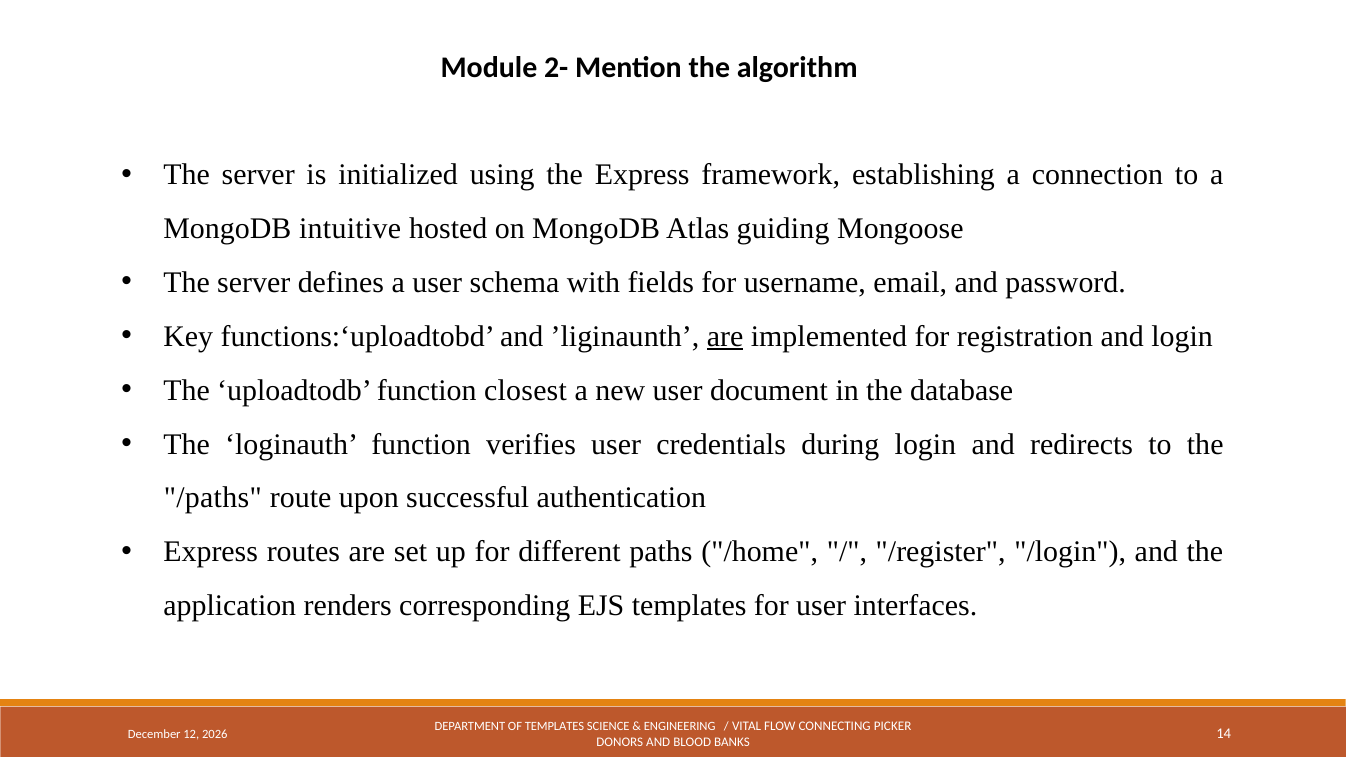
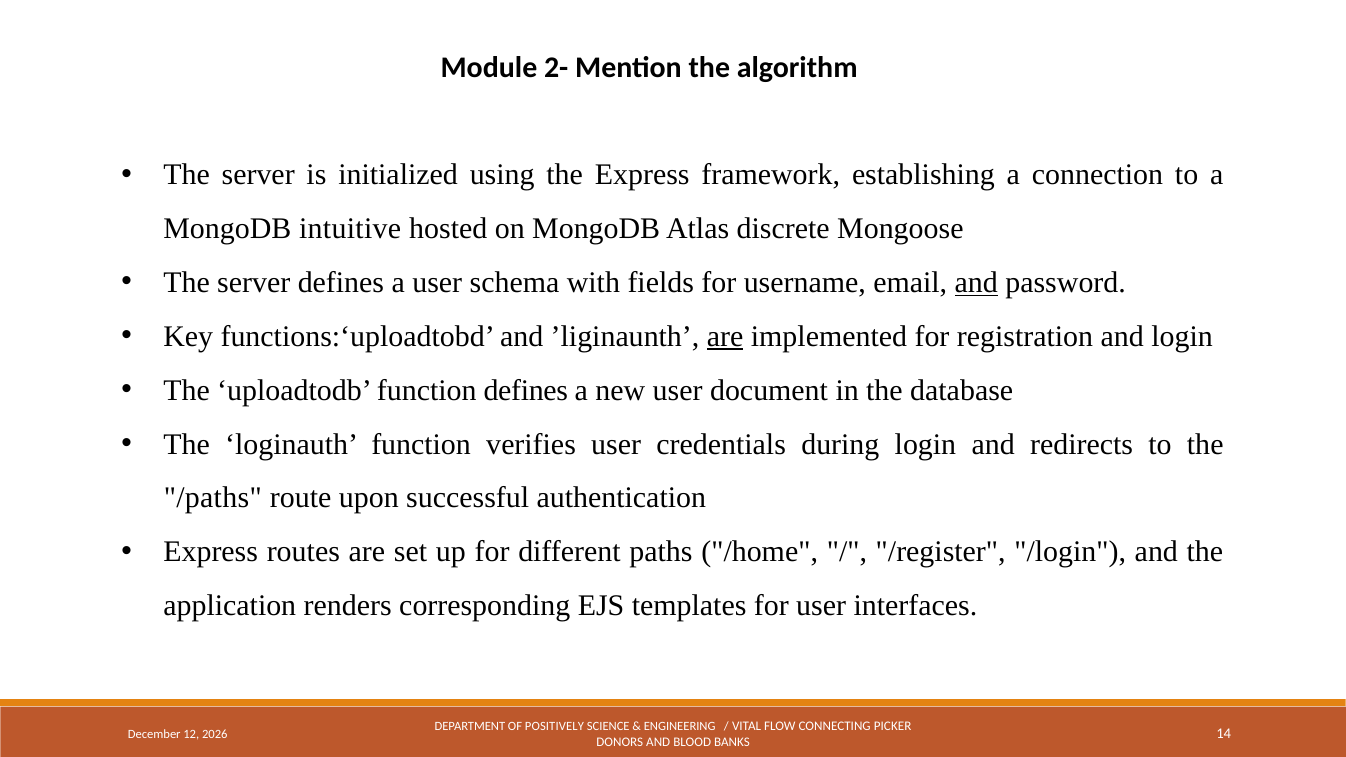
guiding: guiding -> discrete (783, 229)
and underline: none -> present (976, 283)
function closest: closest -> defines (526, 390)
OF TEMPLATES: TEMPLATES -> POSITIVELY (554, 727)
